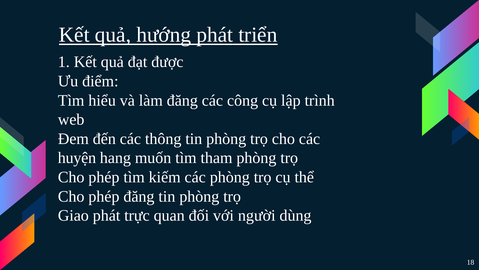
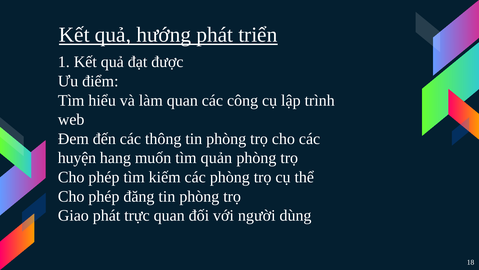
làm đăng: đăng -> quan (182, 100)
tham: tham -> quản (216, 158)
